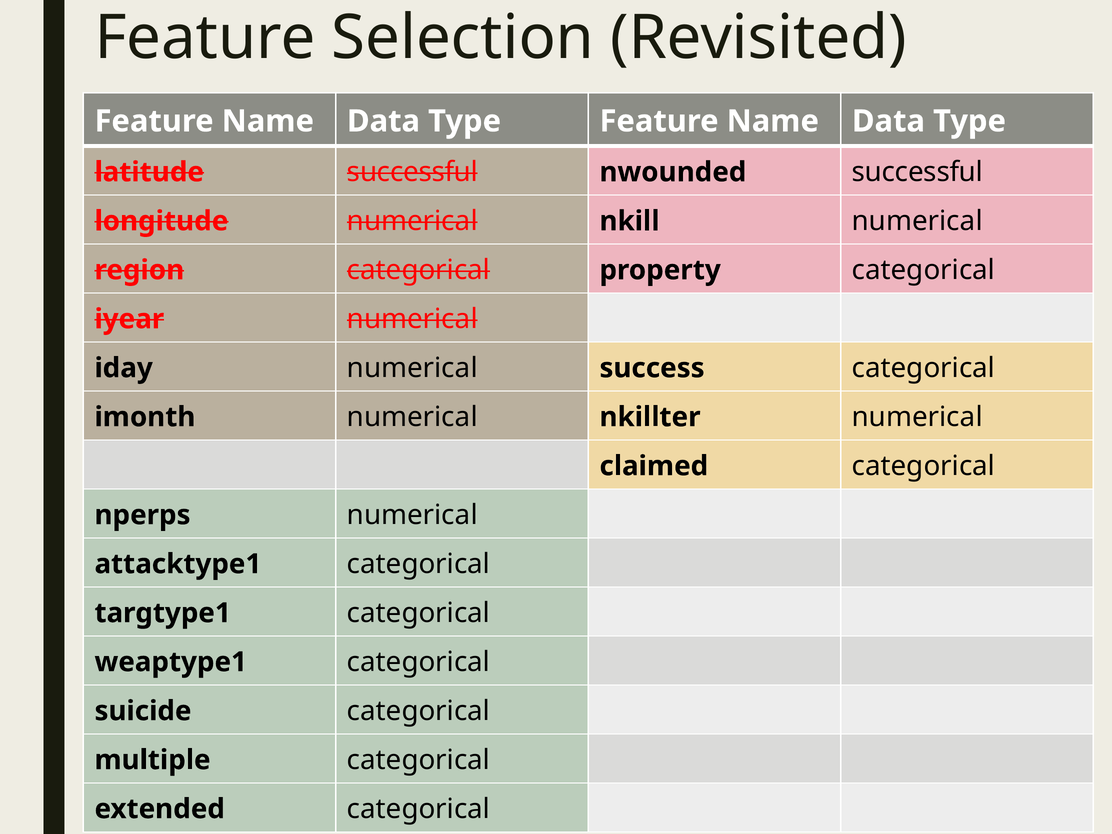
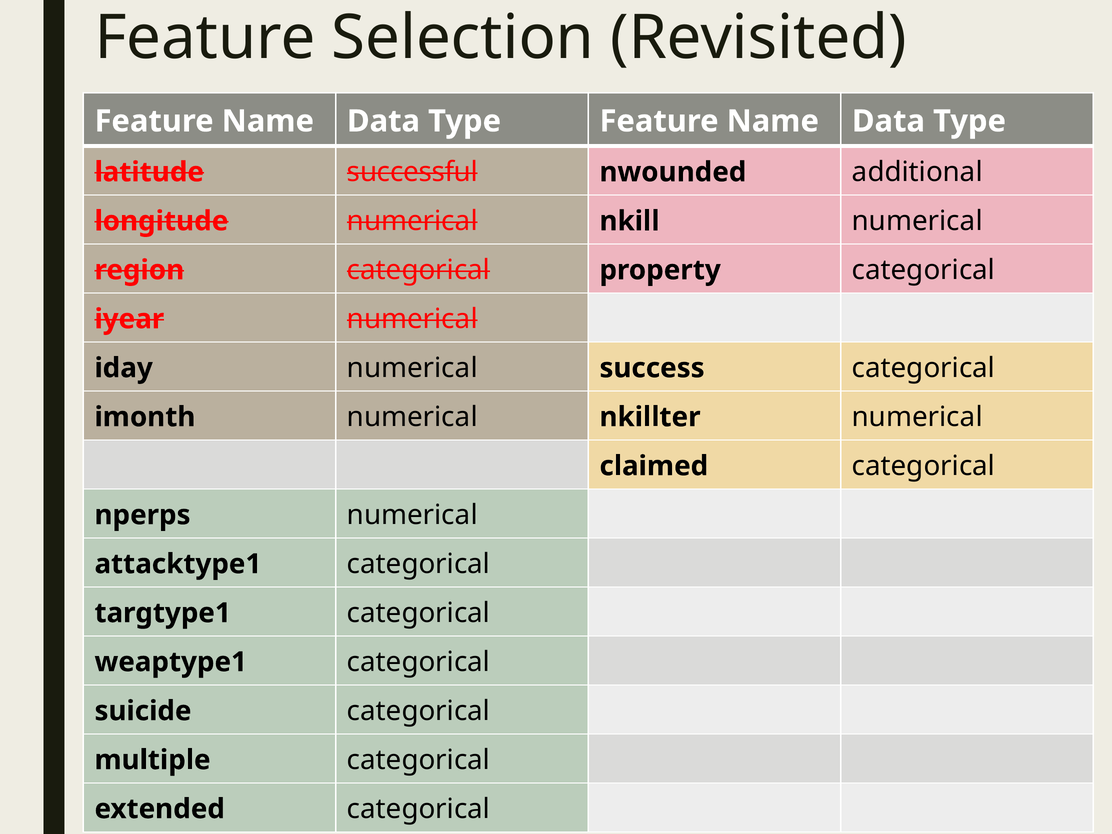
nwounded successful: successful -> additional (917, 172)
